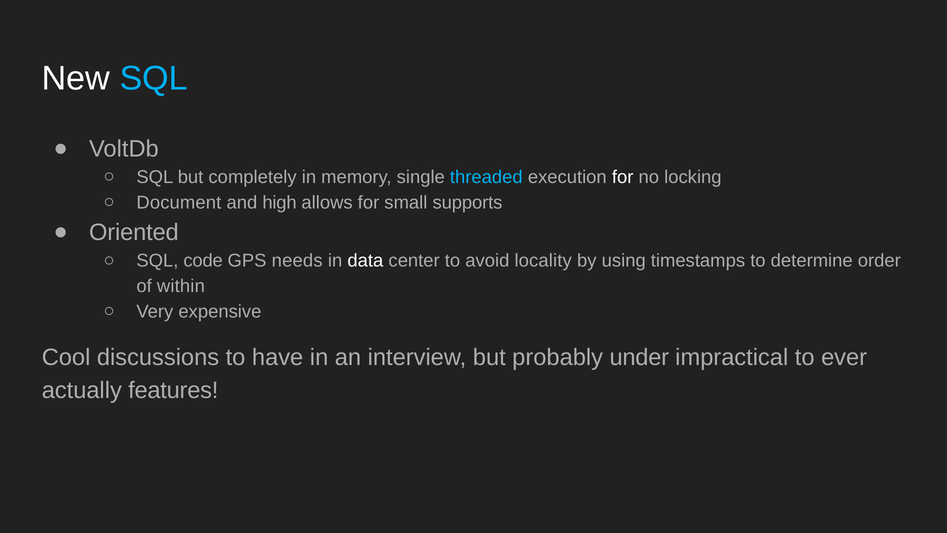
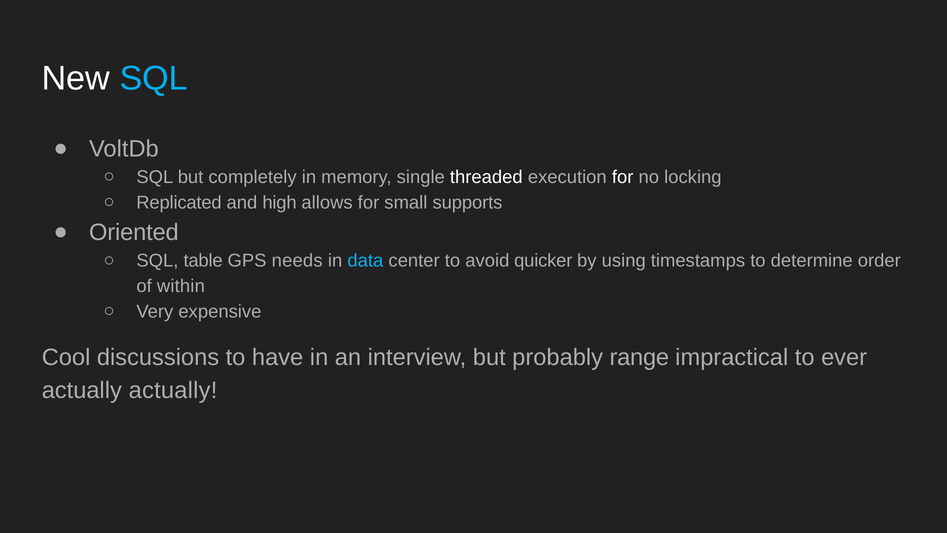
threaded colour: light blue -> white (486, 177)
Document: Document -> Replicated (179, 203)
code: code -> table (203, 261)
data colour: white -> light blue (365, 261)
locality: locality -> quicker (543, 261)
under: under -> range (639, 357)
actually features: features -> actually (173, 390)
